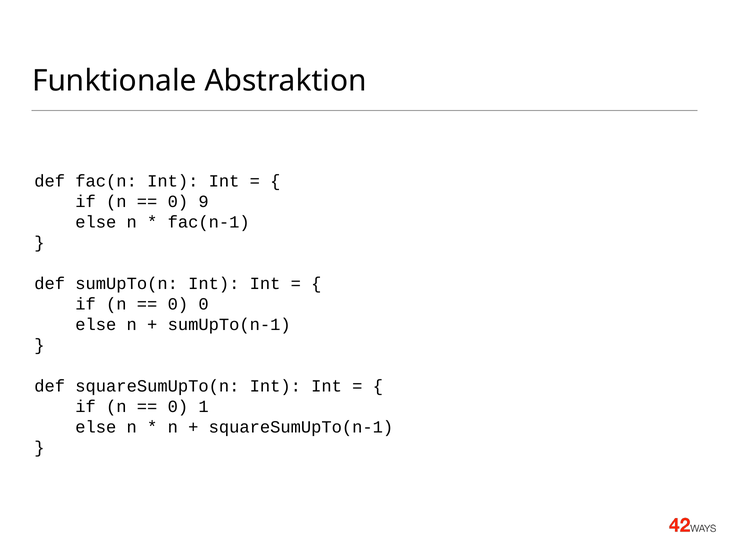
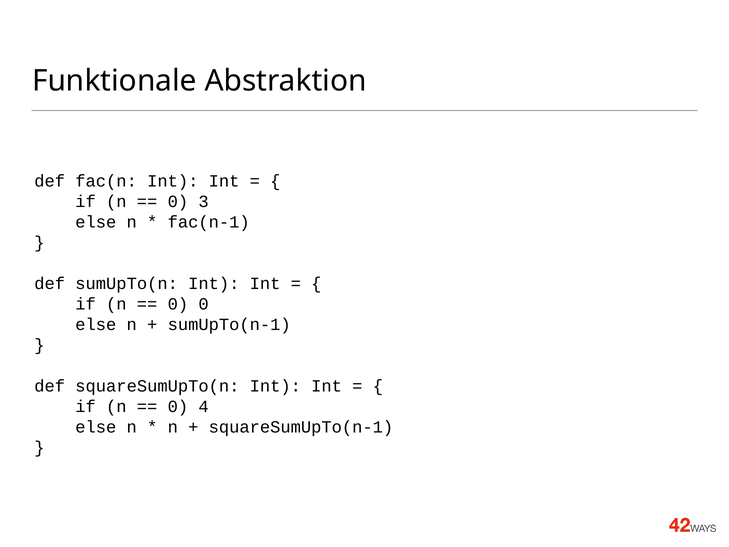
9: 9 -> 3 (204, 201)
1: 1 -> 4 (204, 406)
